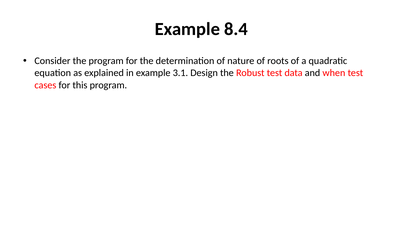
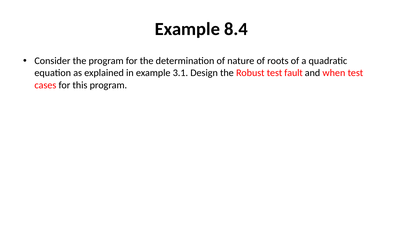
data: data -> fault (294, 73)
